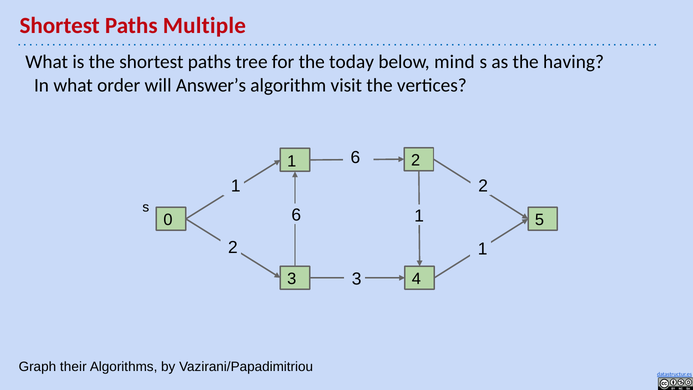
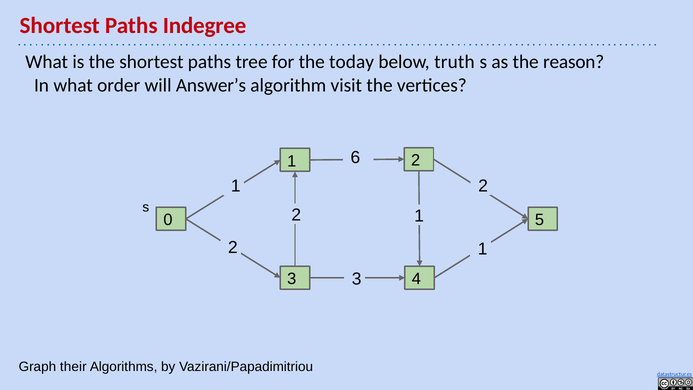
Multiple: Multiple -> Indegree (205, 25)
mind: mind -> truth (454, 62)
having: having -> reason (574, 62)
s 6: 6 -> 2 (296, 215)
